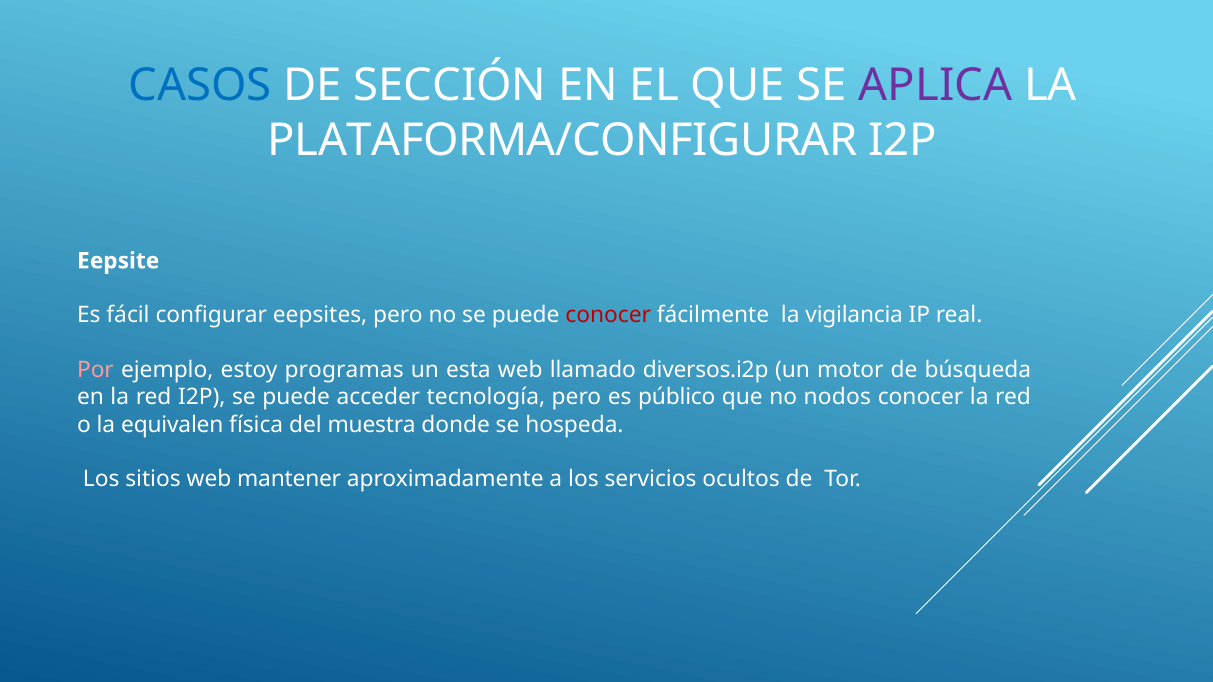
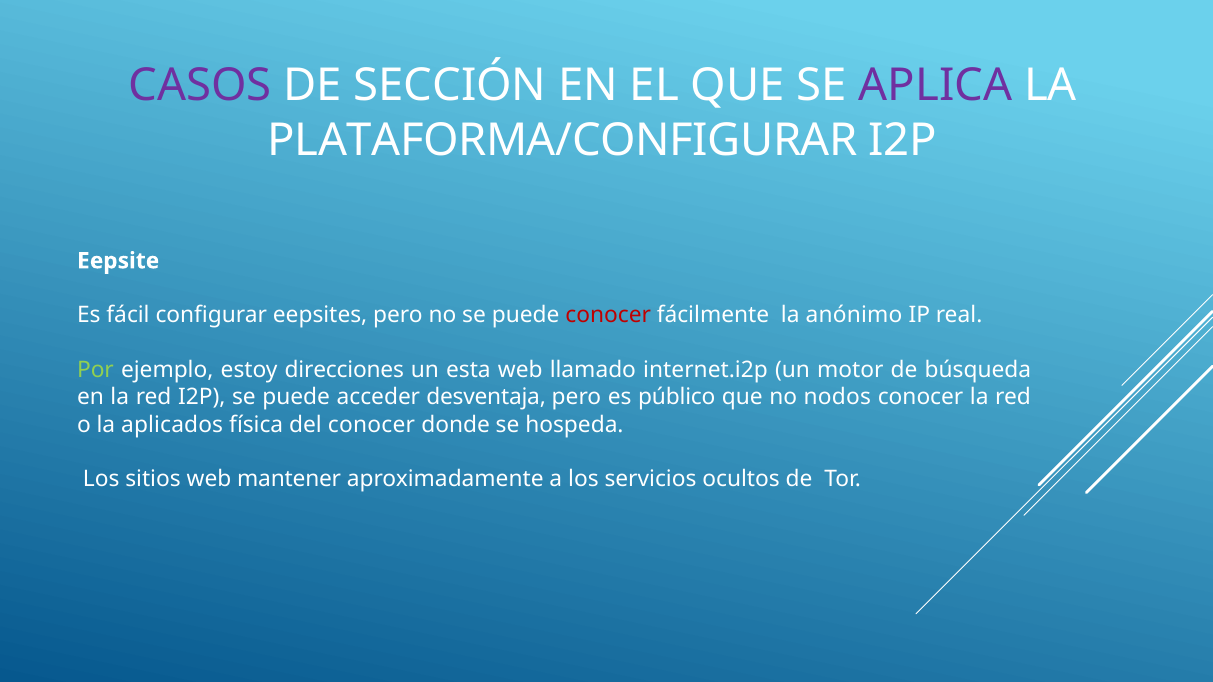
CASOS colour: blue -> purple (200, 86)
vigilancia: vigilancia -> anónimo (854, 316)
Por colour: pink -> light green (95, 370)
programas: programas -> direcciones (344, 370)
diversos.i2p: diversos.i2p -> internet.i2p (706, 370)
tecnología: tecnología -> desventaja (486, 397)
equivalen: equivalen -> aplicados (172, 425)
del muestra: muestra -> conocer (371, 425)
